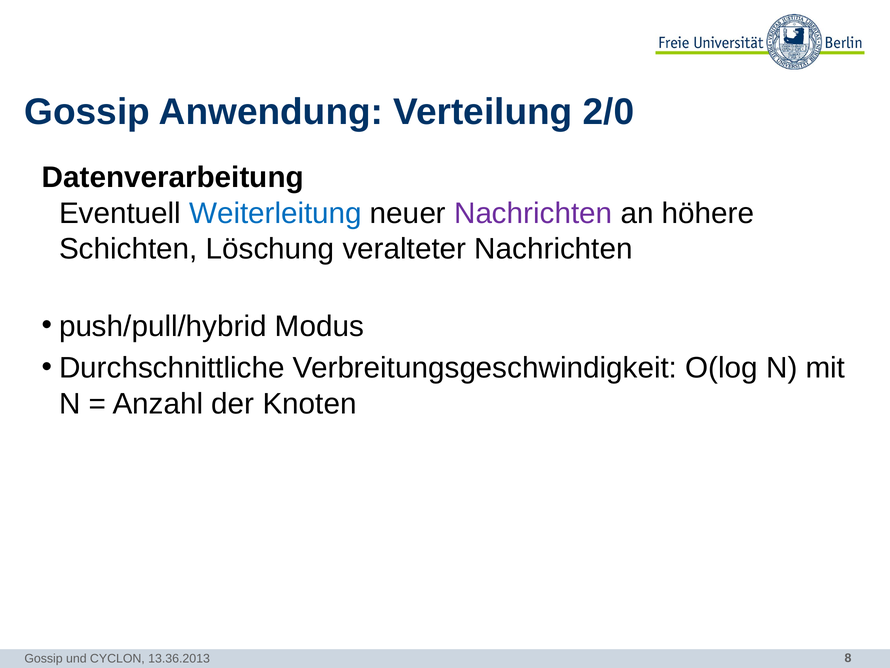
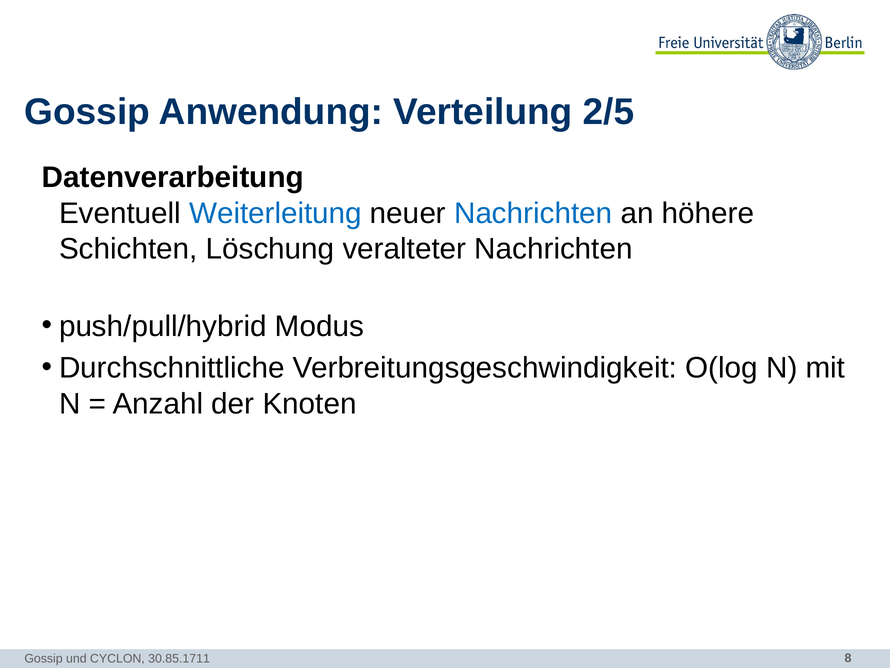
2/0: 2/0 -> 2/5 (608, 112)
Nachrichten colour: purple -> blue (533, 213)
13.36.2013: 13.36.2013 -> 30.85.1711 (179, 658)
